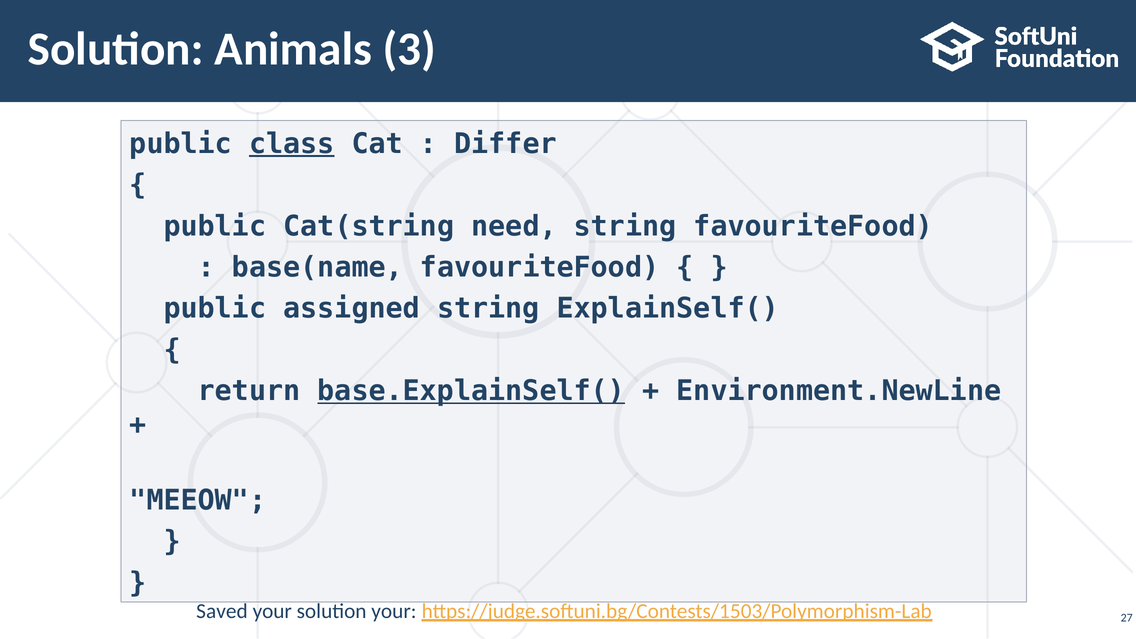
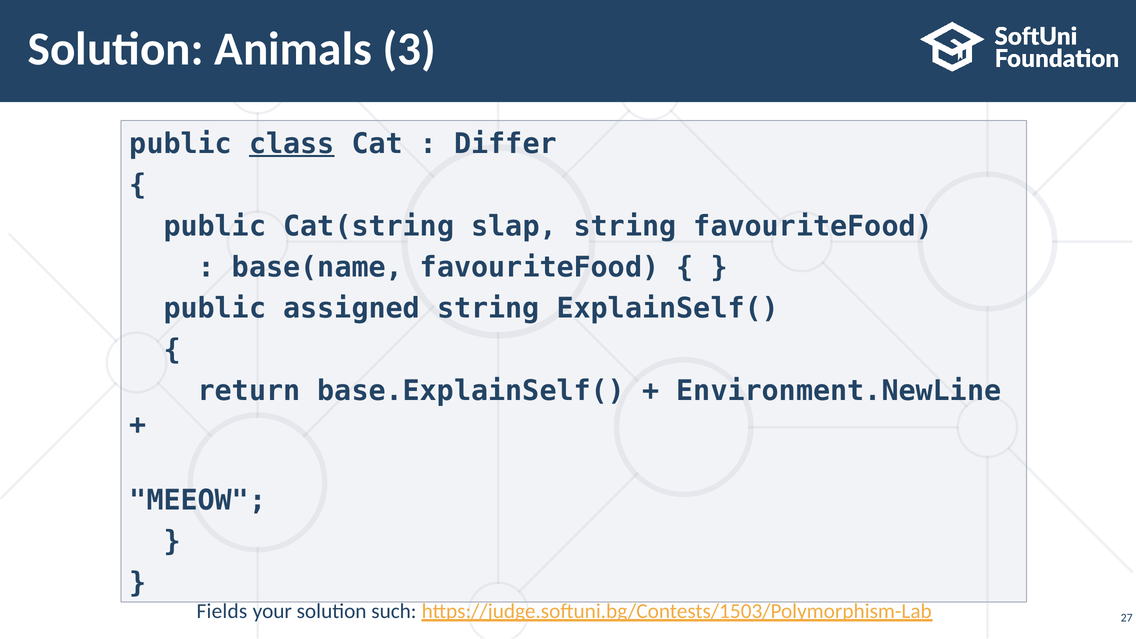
need: need -> slap (514, 226)
base.ExplainSelf( underline: present -> none (471, 391)
Saved: Saved -> Fields (222, 611)
solution your: your -> such (394, 611)
